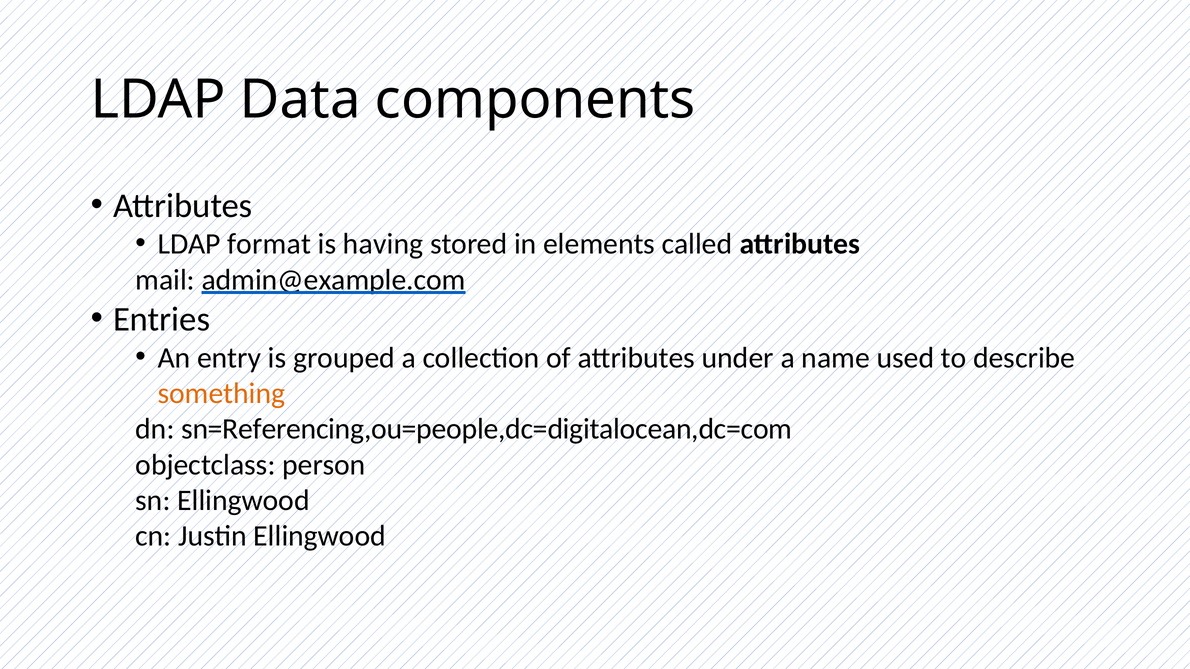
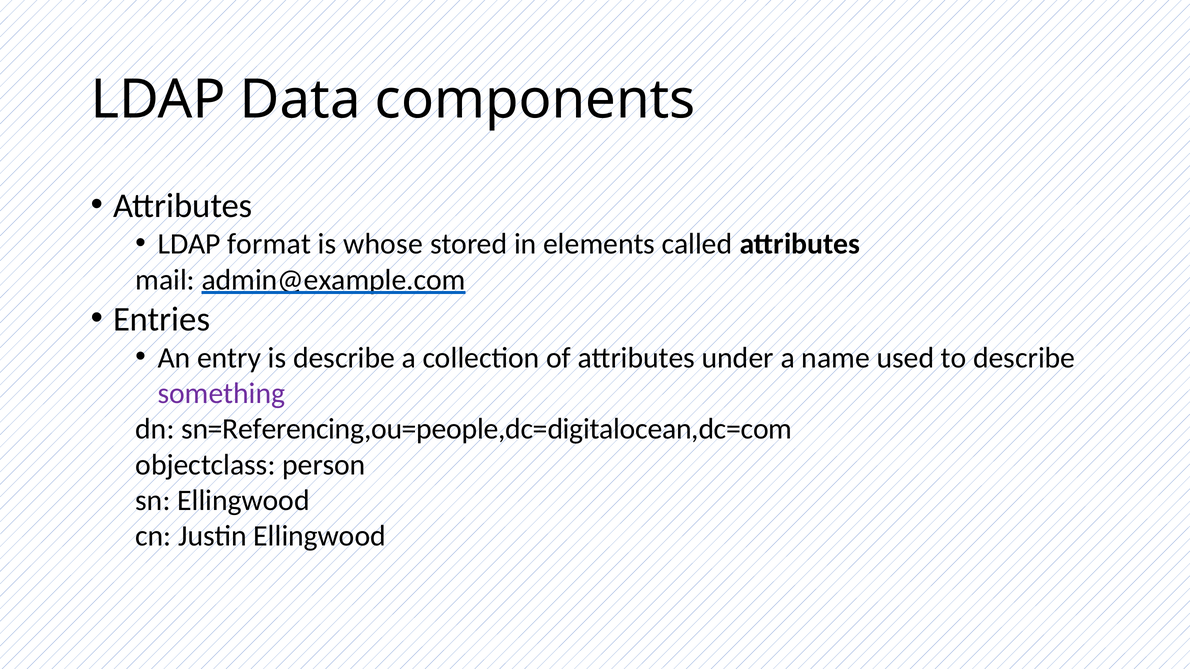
having: having -> whose (383, 244)
is grouped: grouped -> describe (344, 358)
something colour: orange -> purple (221, 394)
